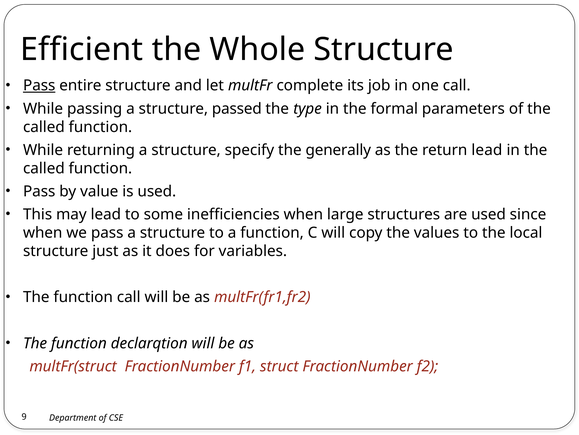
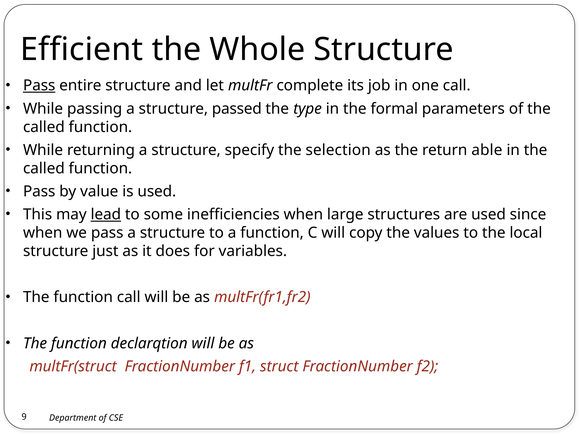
generally: generally -> selection (338, 150)
return lead: lead -> able (487, 150)
lead underline: none -> present (106, 214)
